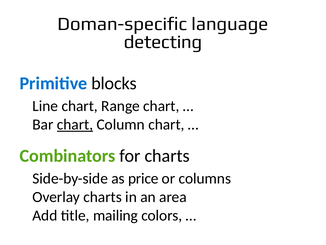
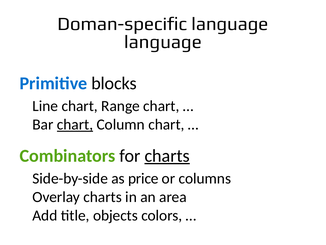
detecting: detecting -> language (163, 42)
charts underline: none -> present (167, 156)
mailing: mailing -> objects (115, 215)
